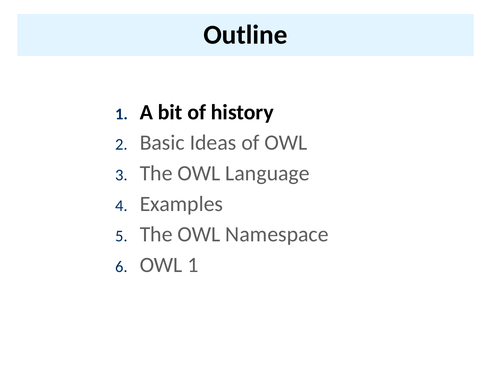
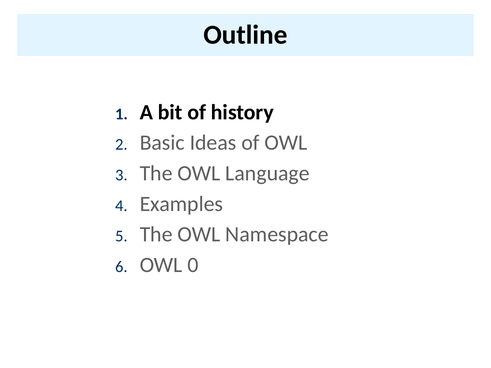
OWL 1: 1 -> 0 (193, 265)
